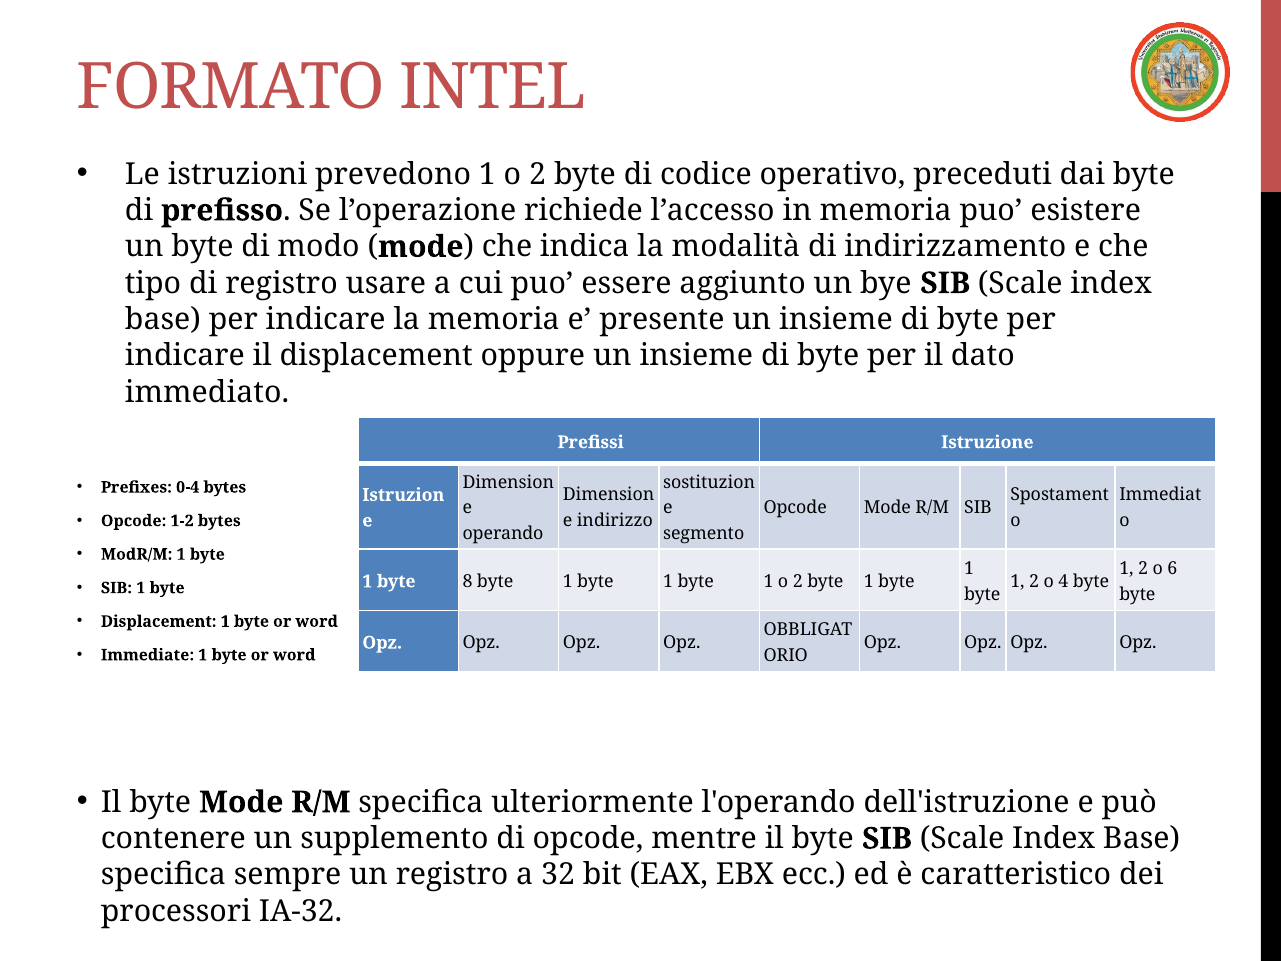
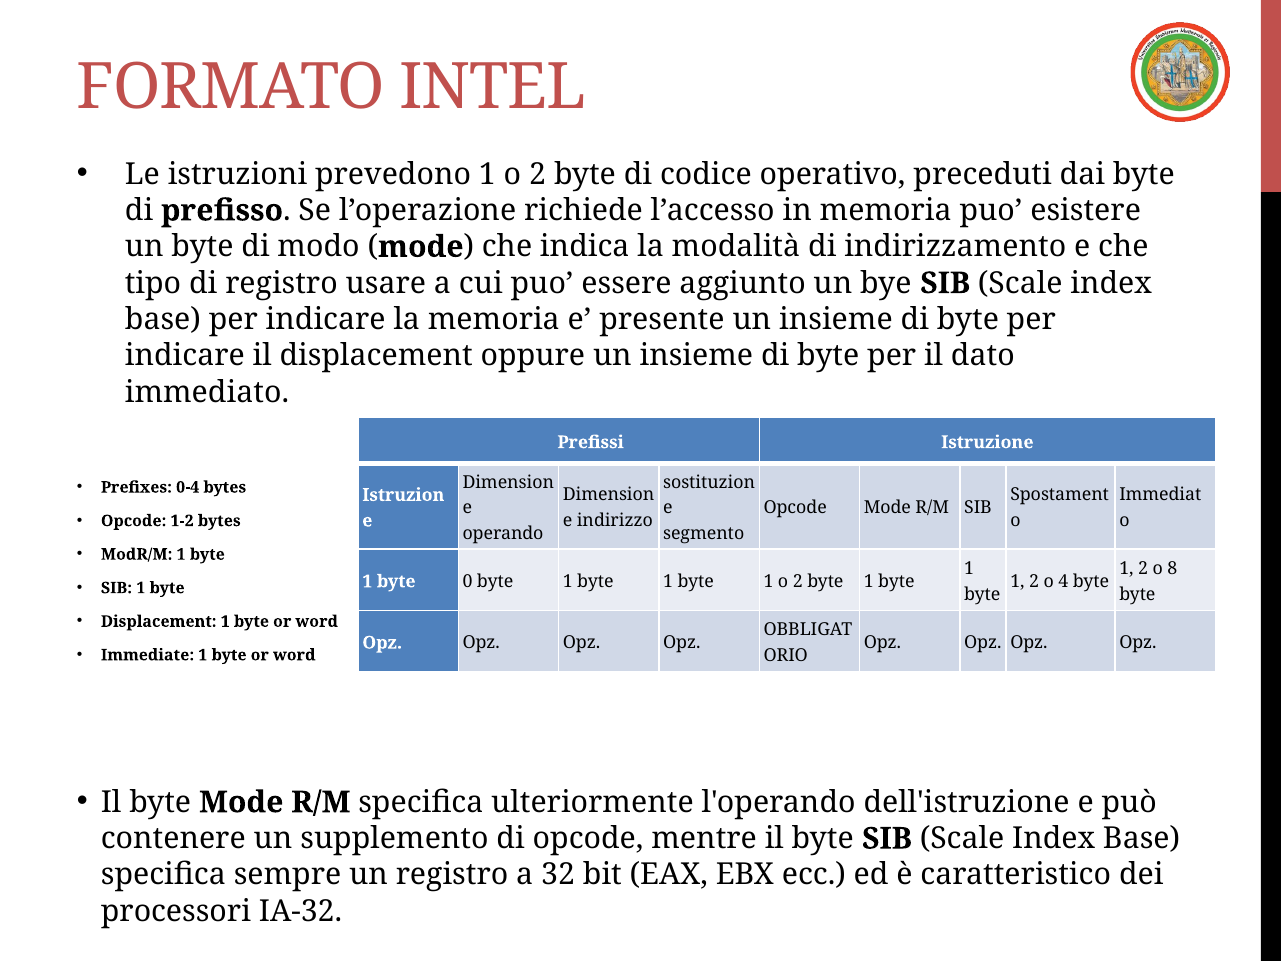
6: 6 -> 8 (1172, 568)
8: 8 -> 0 (468, 581)
